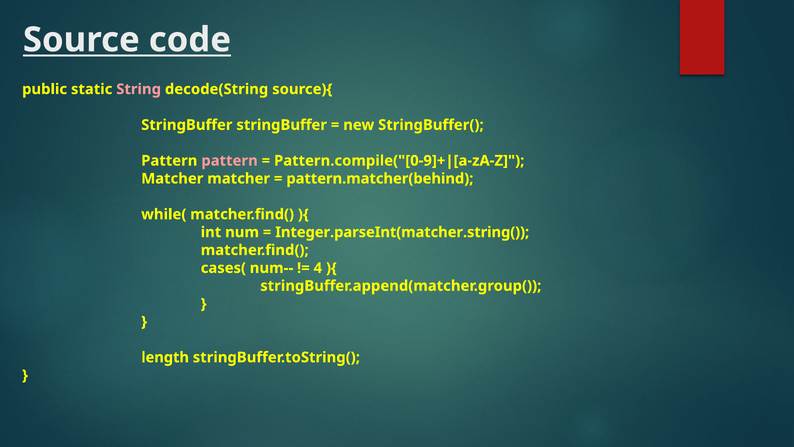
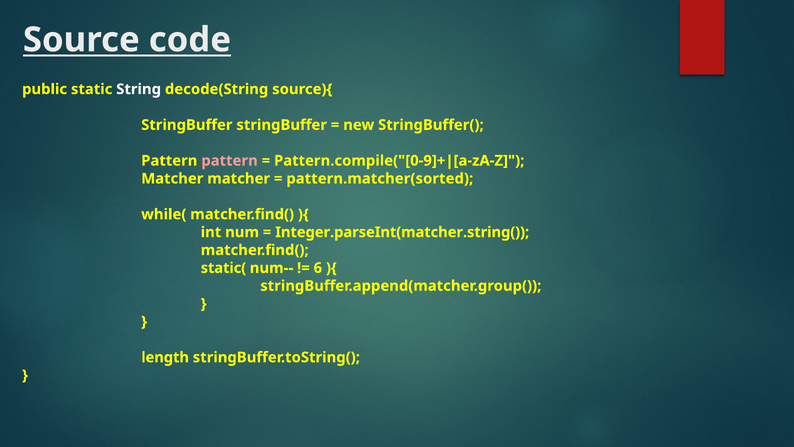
String colour: pink -> white (139, 89)
pattern.matcher(behind: pattern.matcher(behind -> pattern.matcher(sorted (380, 178)
cases(: cases( -> static( (223, 268)
4: 4 -> 6 (318, 268)
